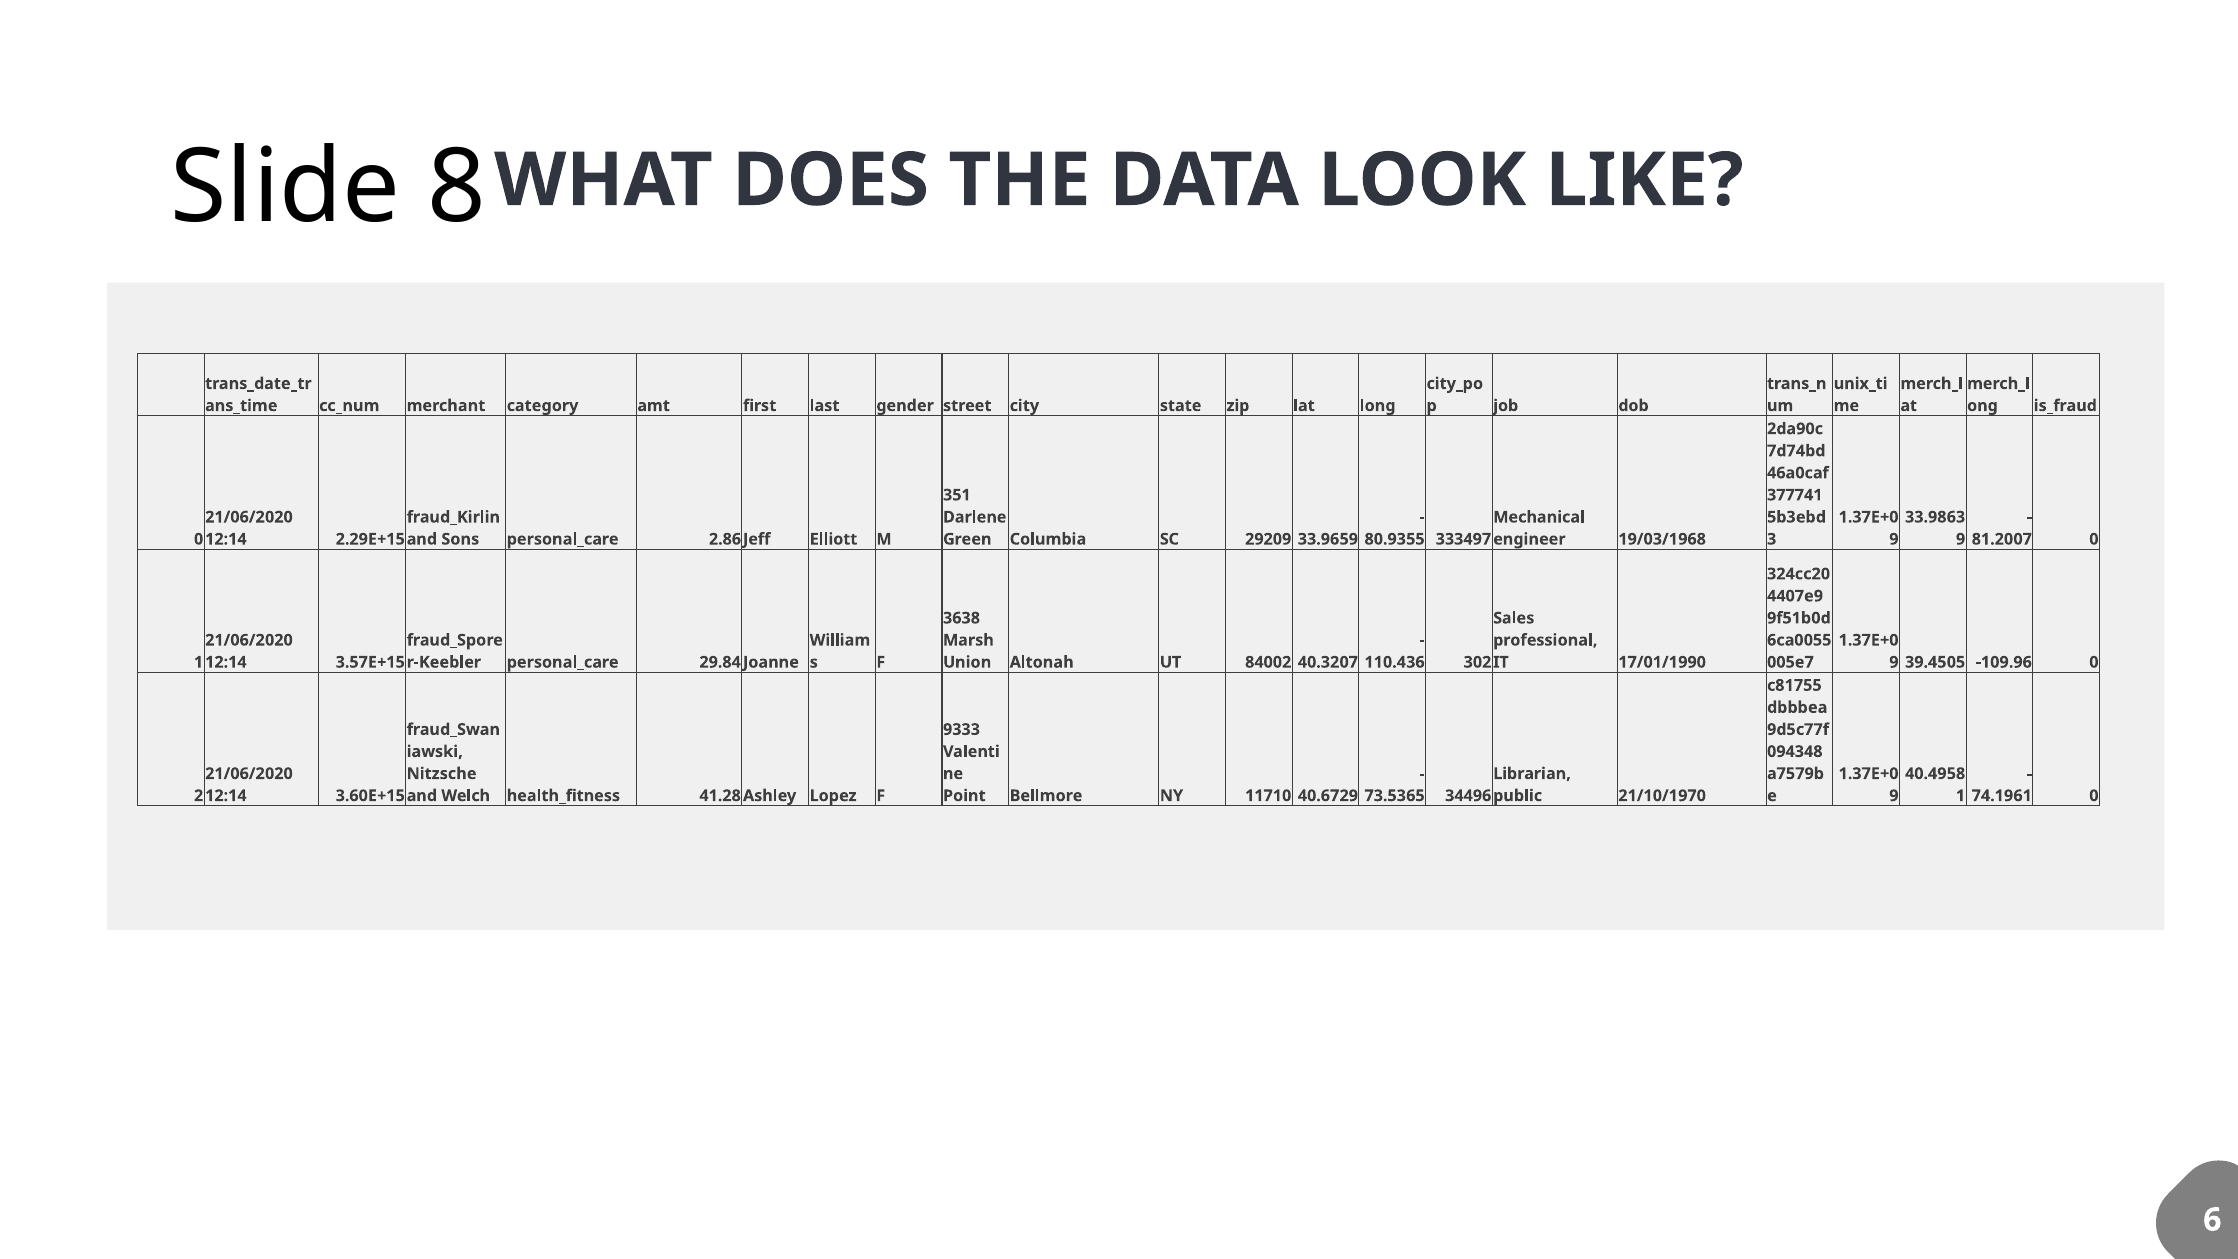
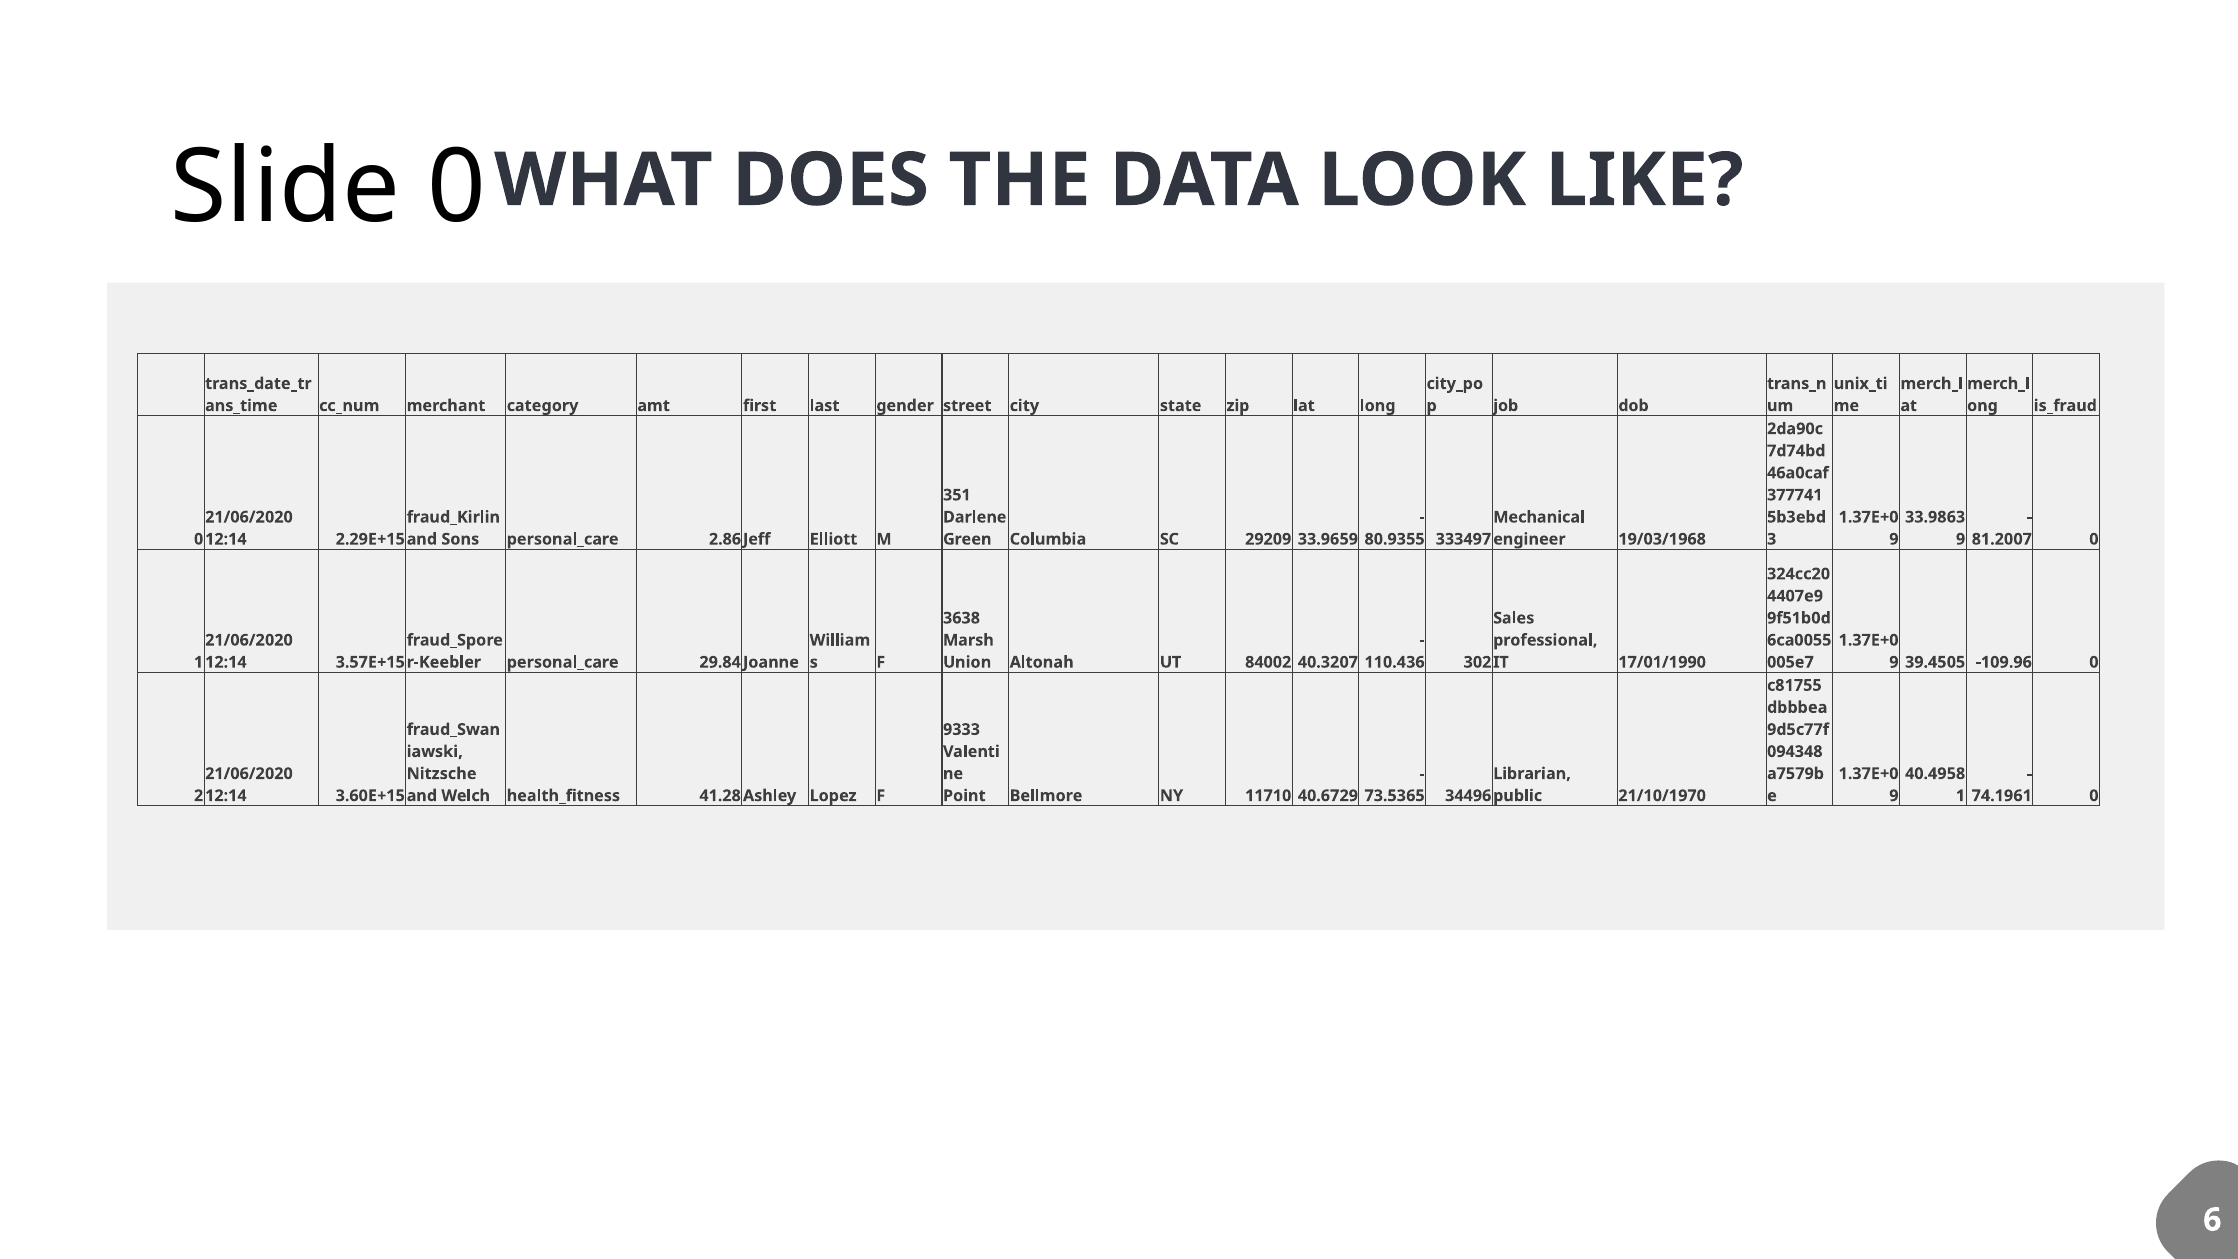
Slide 8: 8 -> 0 (456, 188)
